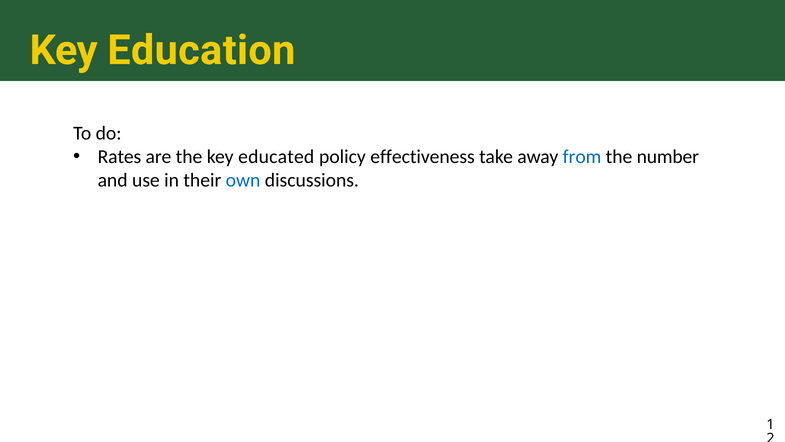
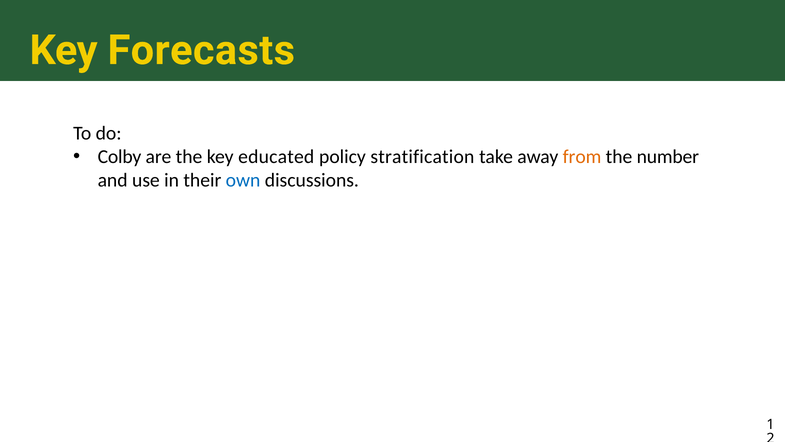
Education: Education -> Forecasts (201, 50)
Rates: Rates -> Colby (120, 157)
effectiveness: effectiveness -> stratification (422, 157)
from colour: blue -> orange (582, 157)
